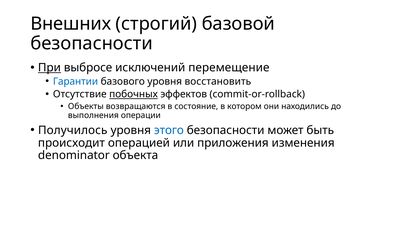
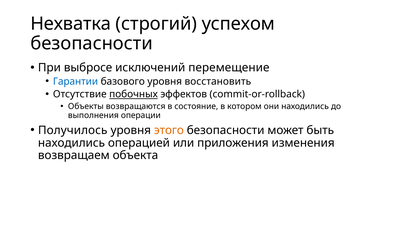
Внешних: Внешних -> Нехватка (71, 24)
базовой: базовой -> успехом (238, 24)
При underline: present -> none (49, 68)
этого colour: blue -> orange (169, 130)
происходит: происходит -> находились (71, 143)
denominator: denominator -> возвращаем (74, 155)
